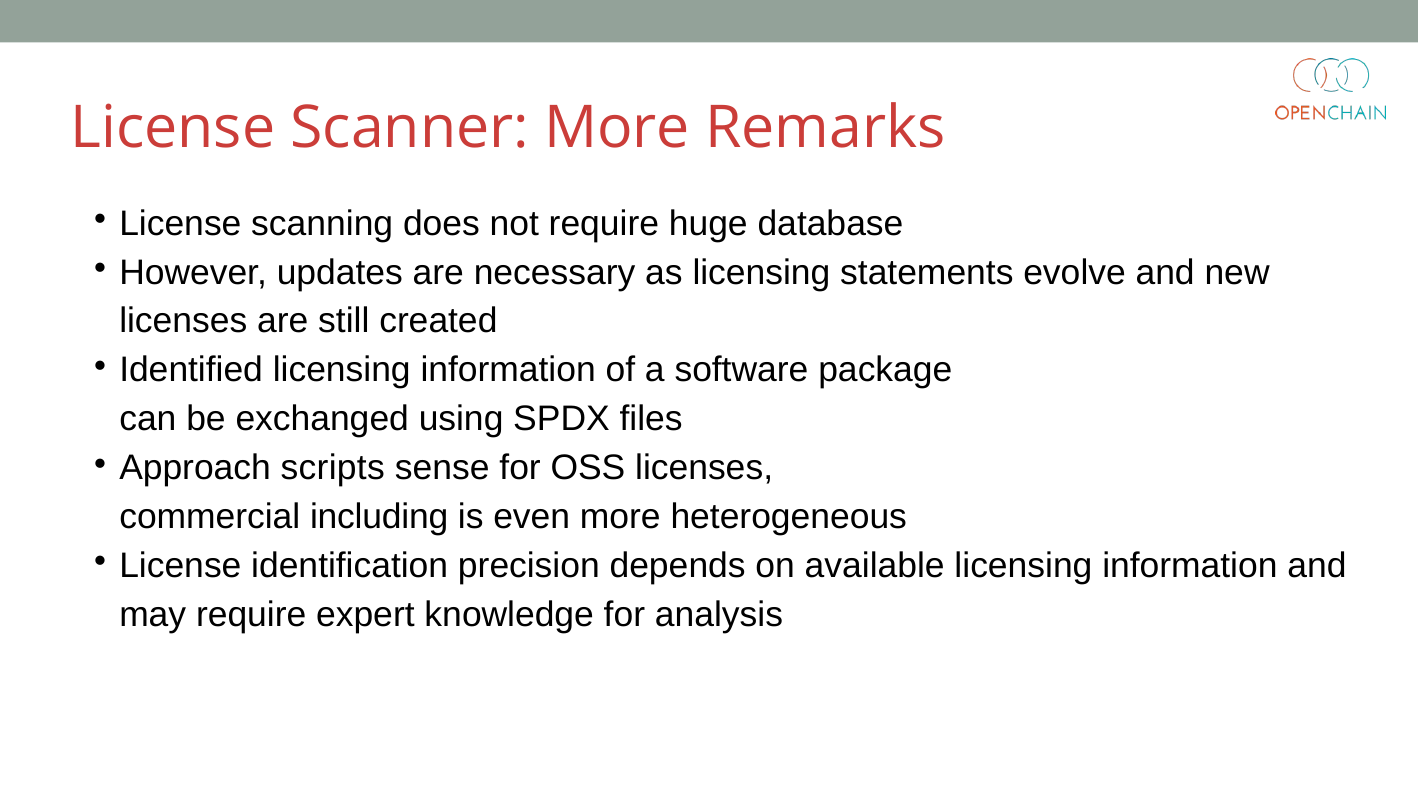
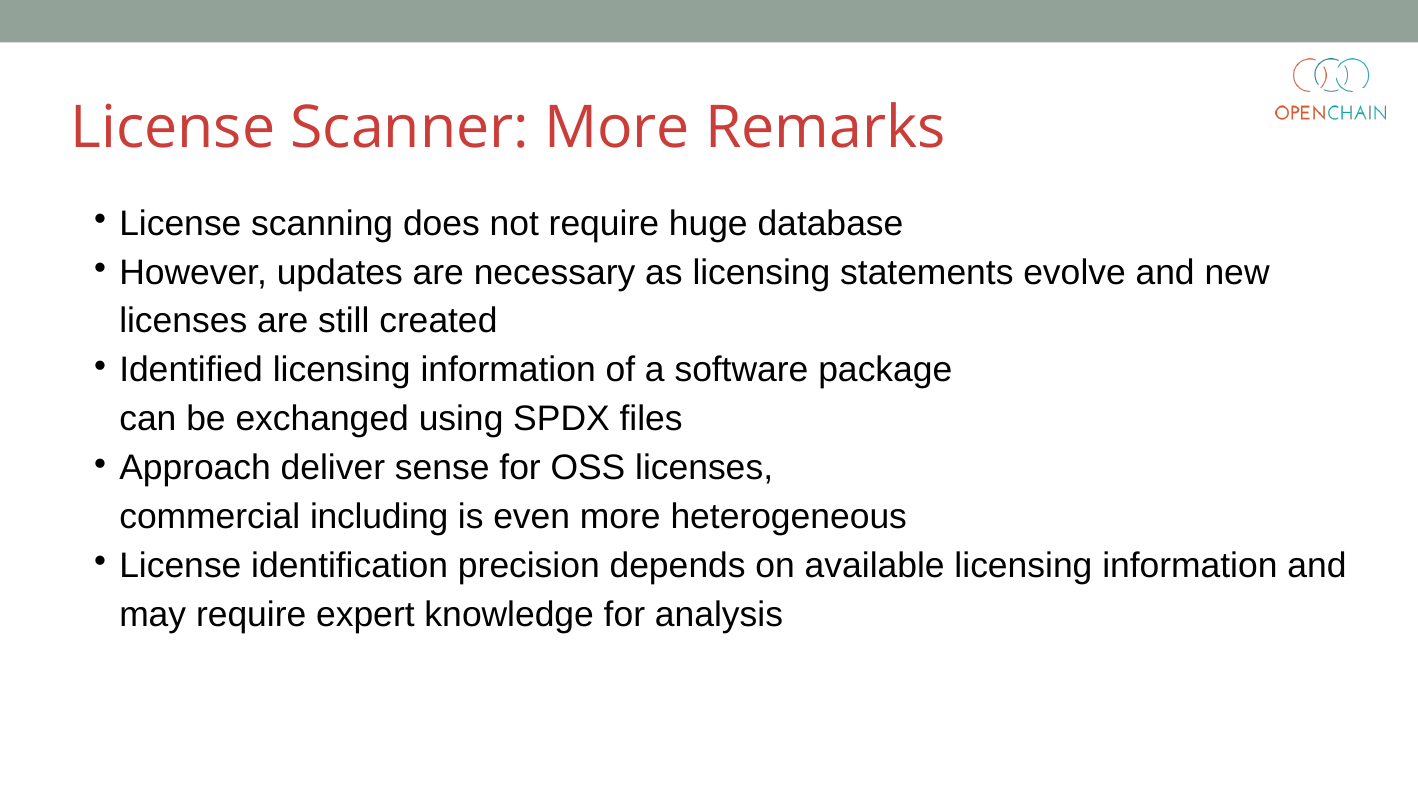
scripts: scripts -> deliver (333, 468)
